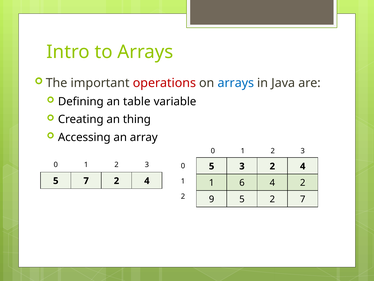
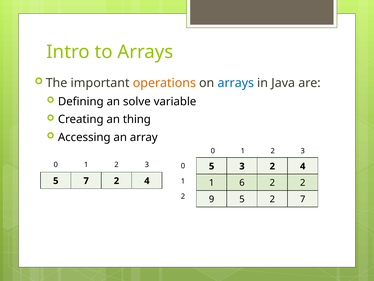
operations colour: red -> orange (164, 83)
table: table -> solve (137, 101)
6 4: 4 -> 2 (272, 183)
